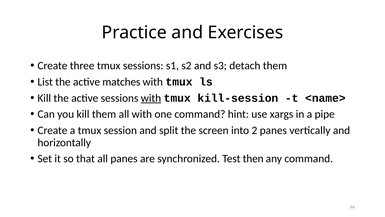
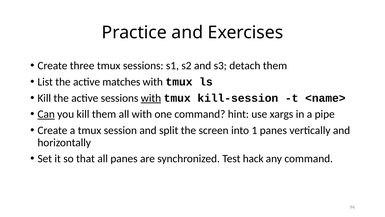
Can underline: none -> present (46, 114)
2: 2 -> 1 (254, 130)
then: then -> hack (253, 158)
